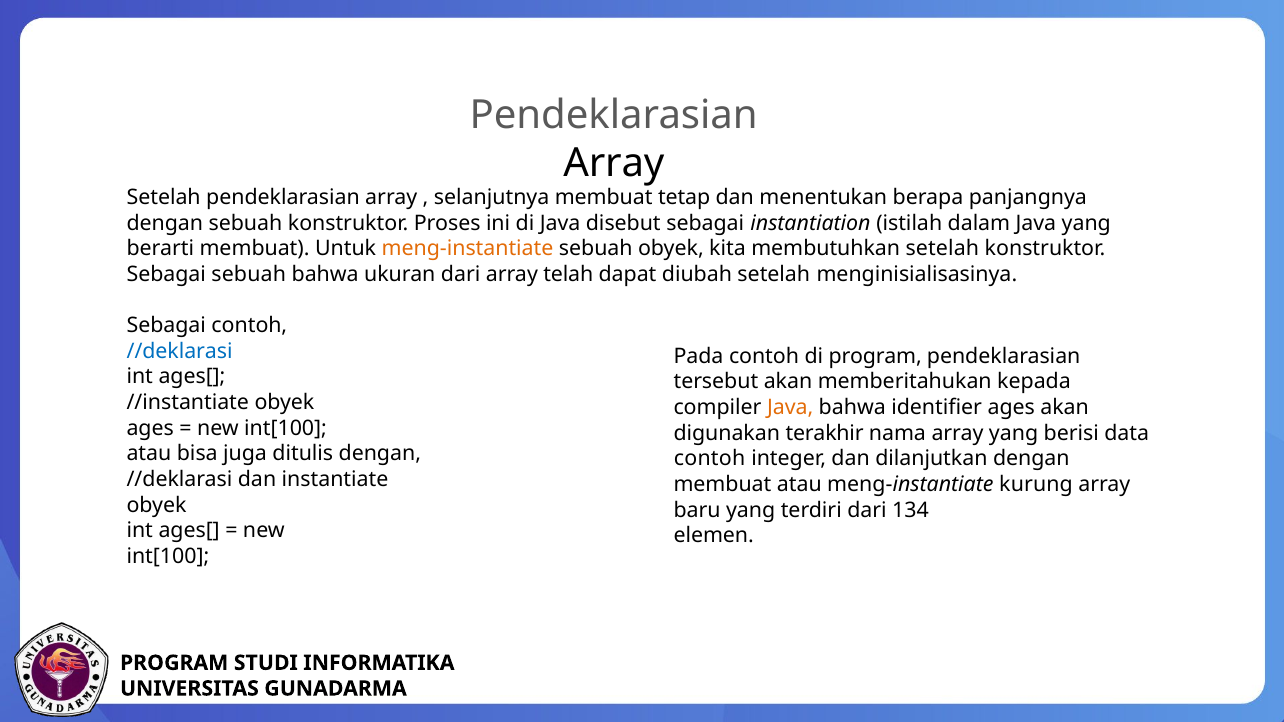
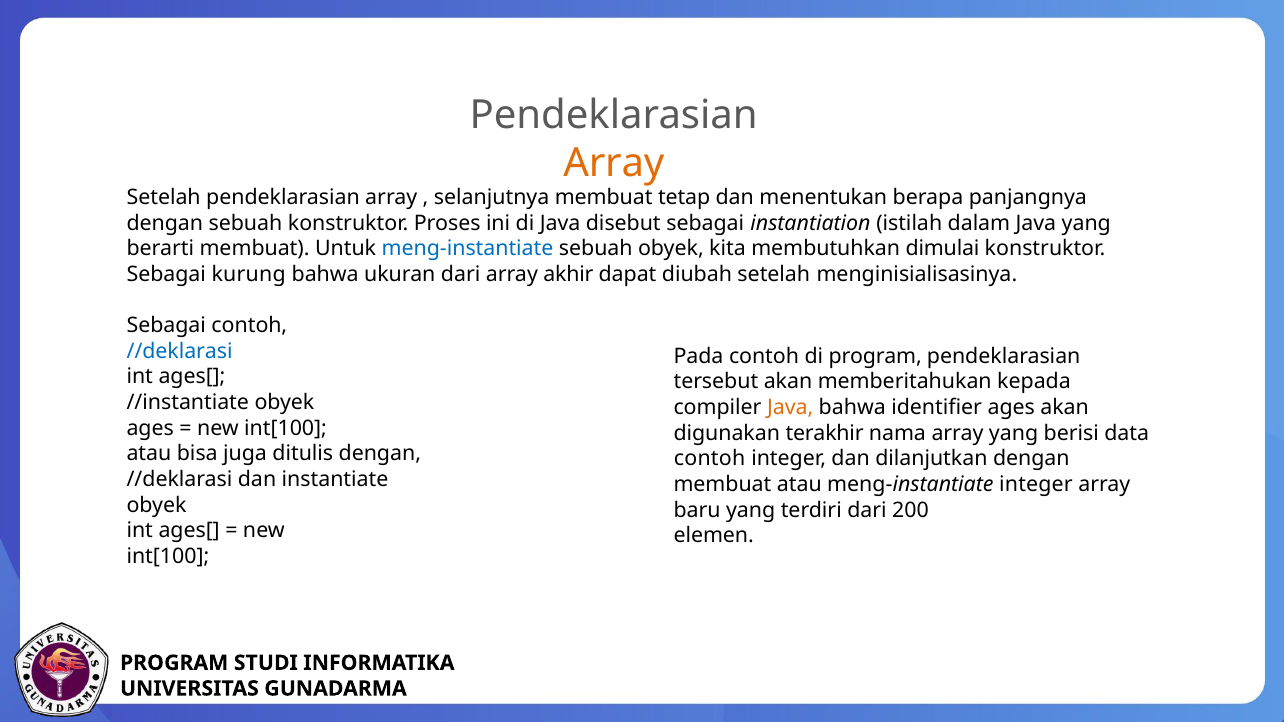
Array colour: black -> orange (614, 163)
meng-instantiate colour: orange -> blue (468, 249)
membutuhkan setelah: setelah -> dimulai (943, 249)
Sebagai sebuah: sebuah -> kurung (249, 274)
telah: telah -> akhir (568, 274)
meng-instantiate kurung: kurung -> integer (1036, 485)
134: 134 -> 200 (911, 510)
